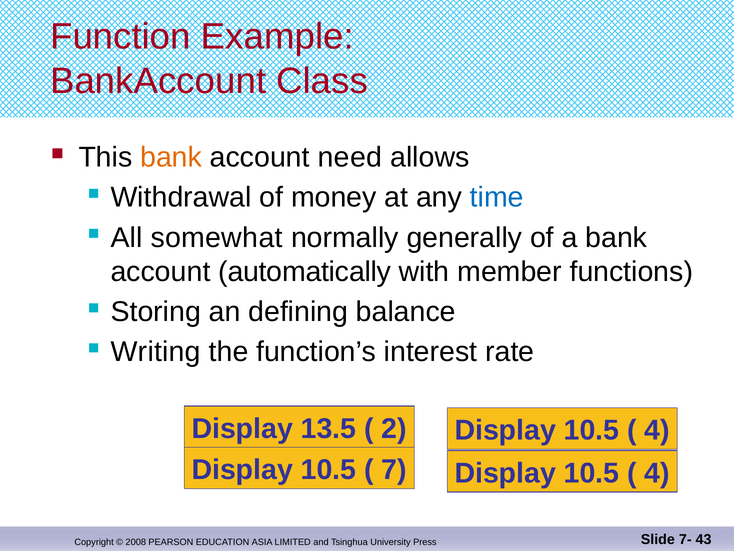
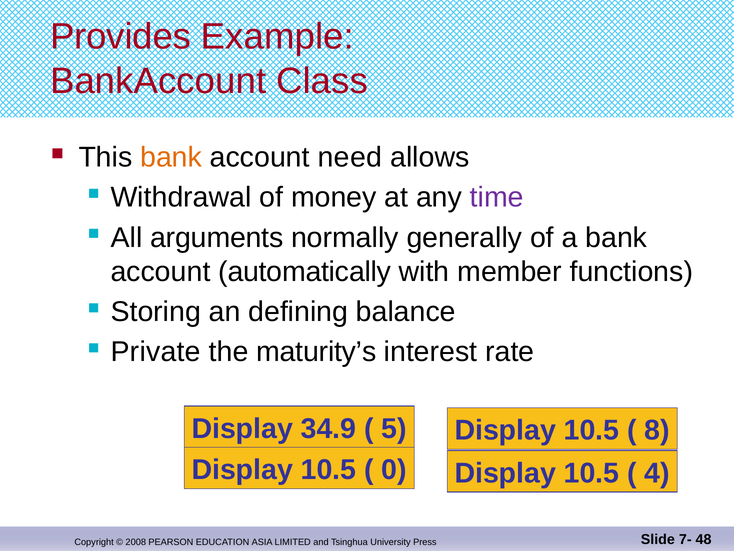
Function: Function -> Provides (121, 37)
time colour: blue -> purple (497, 197)
somewhat: somewhat -> arguments (217, 237)
Writing: Writing -> Private (156, 352)
function’s: function’s -> maturity’s (316, 352)
13.5: 13.5 -> 34.9 (329, 428)
2: 2 -> 5 (394, 428)
4: 4 -> 8 (657, 430)
7: 7 -> 0 (394, 470)
43: 43 -> 48 (704, 539)
